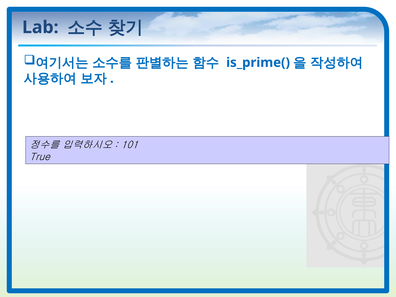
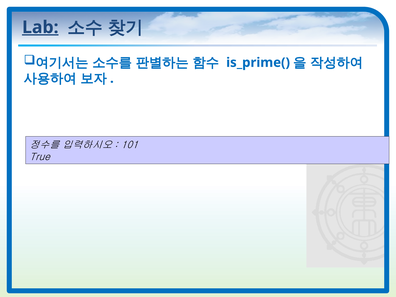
Lab underline: none -> present (40, 27)
